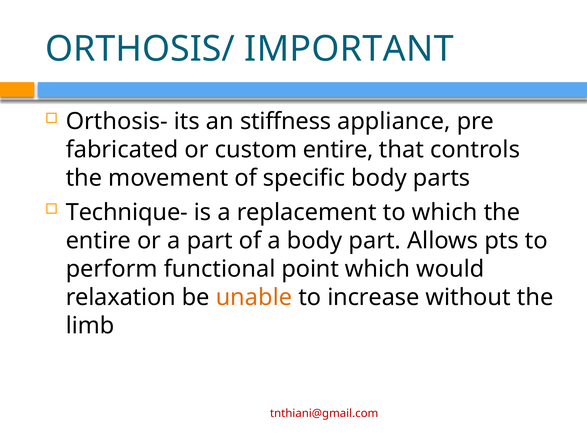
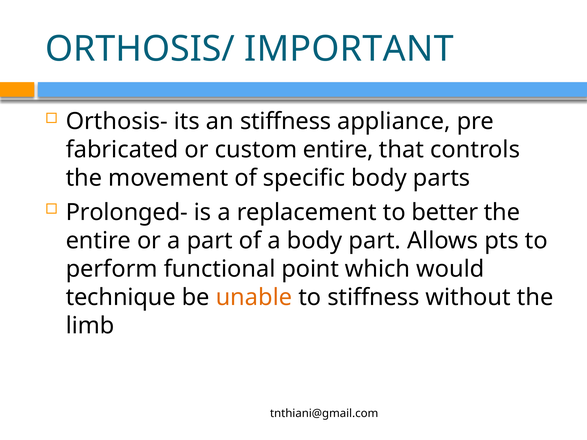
Technique-: Technique- -> Prolonged- (127, 212)
to which: which -> better (445, 212)
relaxation: relaxation -> technique (121, 297)
to increase: increase -> stiffness (373, 297)
tnthiani@gmail.com colour: red -> black (324, 414)
